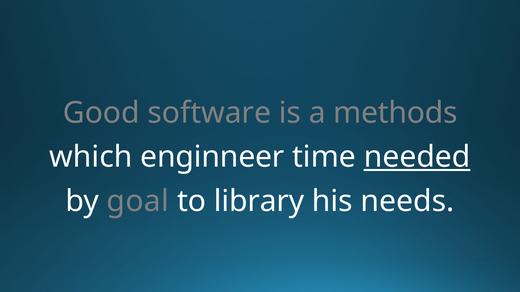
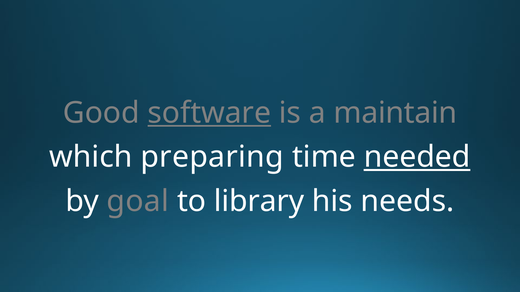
software underline: none -> present (209, 113)
methods: methods -> maintain (395, 113)
enginneer: enginneer -> preparing (212, 157)
